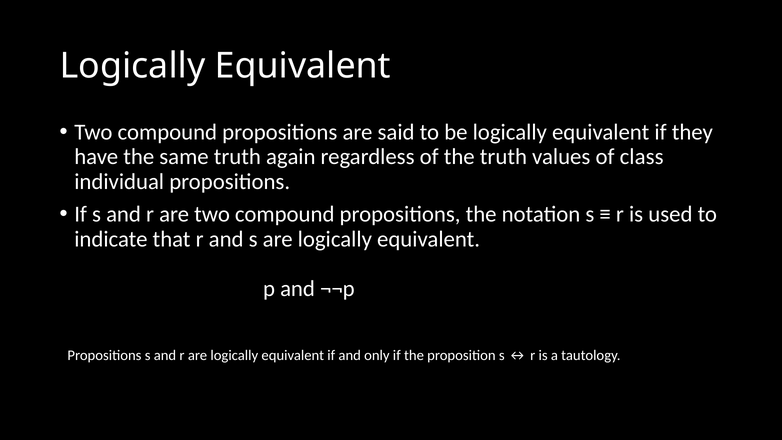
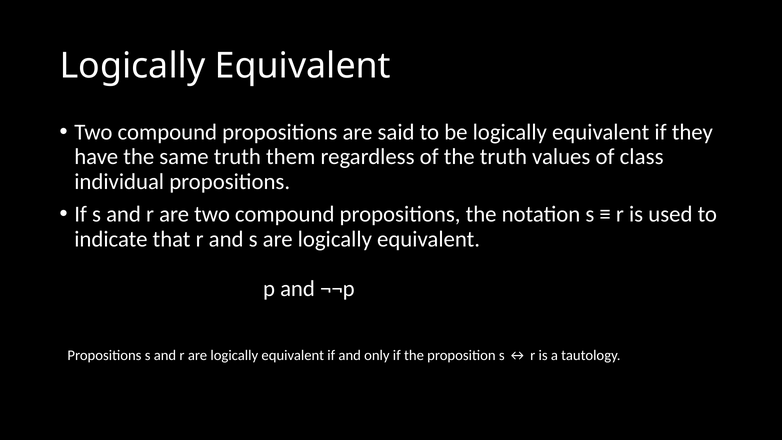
again: again -> them (291, 157)
